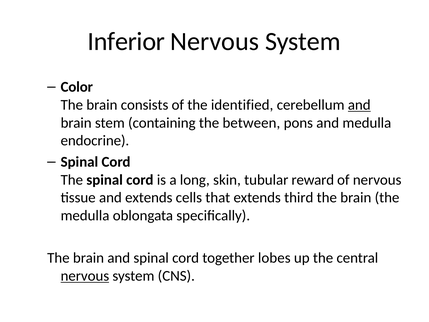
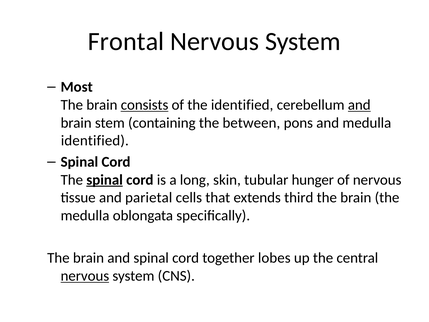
Inferior: Inferior -> Frontal (126, 42)
Color: Color -> Most (77, 87)
consists underline: none -> present (145, 105)
endocrine: endocrine -> identified (95, 141)
spinal underline: none -> present (105, 180)
reward: reward -> hunger (313, 180)
and extends: extends -> parietal (149, 198)
